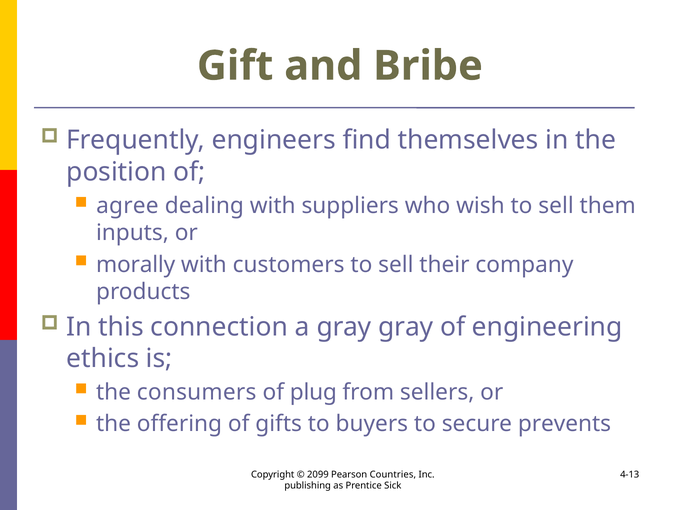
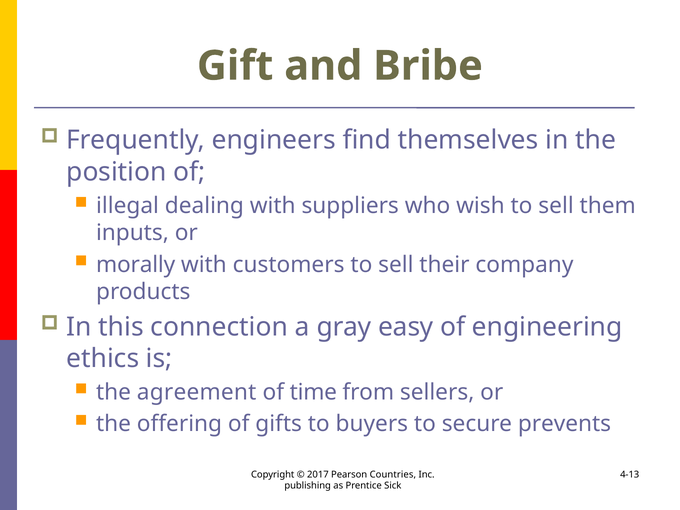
agree: agree -> illegal (128, 206)
gray gray: gray -> easy (406, 327)
consumers: consumers -> agreement (197, 392)
plug: plug -> time (313, 392)
2099: 2099 -> 2017 (318, 474)
